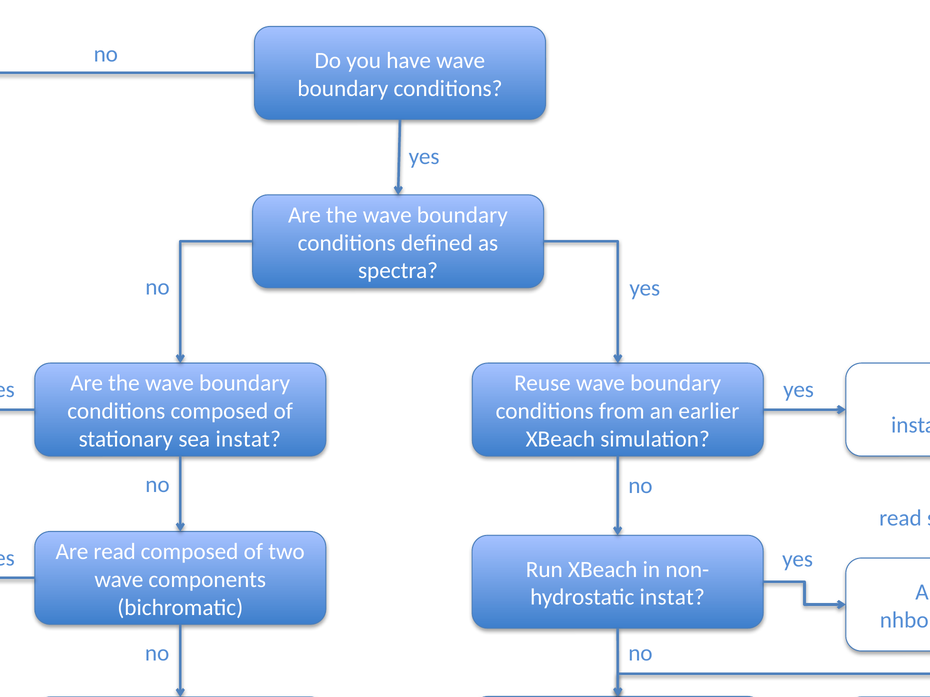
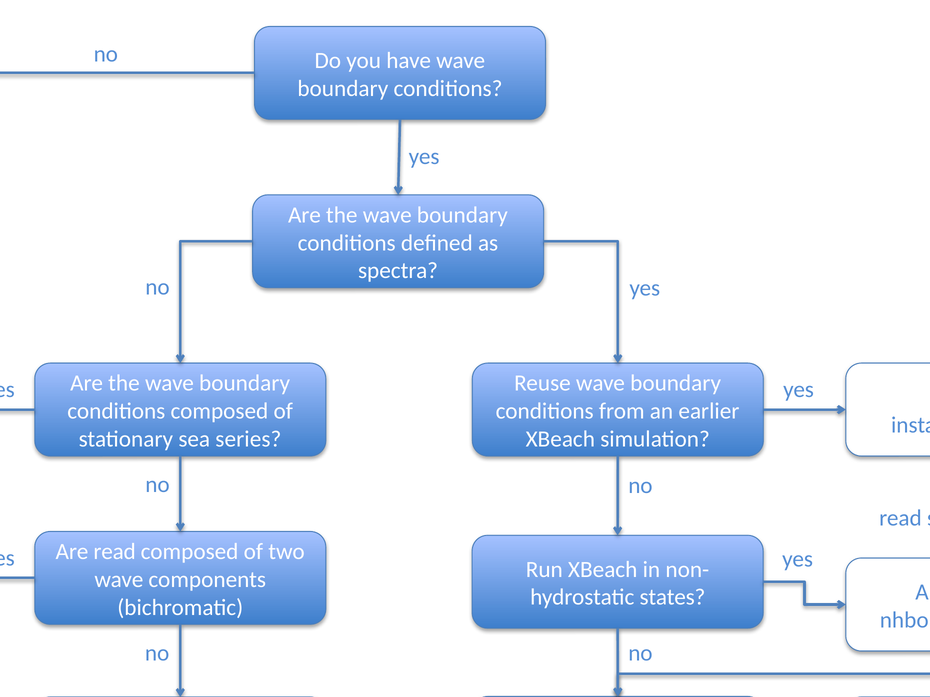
sea instat: instat -> series (248, 439)
instat: instat -> states (672, 598)
